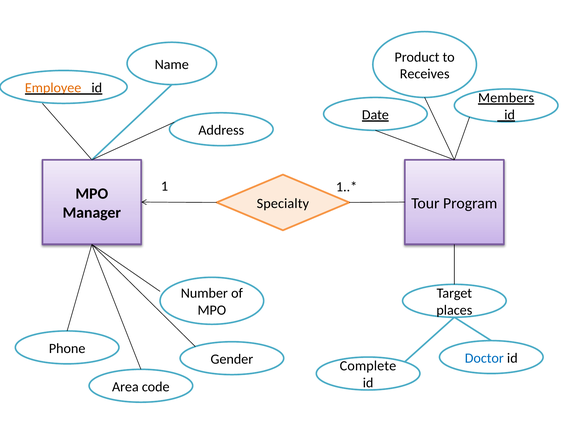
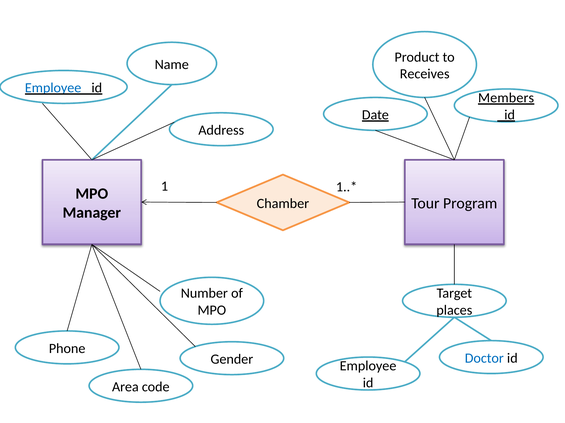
Employee colour: orange -> blue (53, 88)
Specialty: Specialty -> Chamber (283, 204)
Complete: Complete -> Employee (368, 367)
